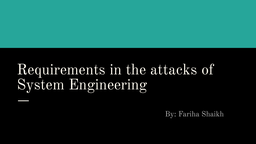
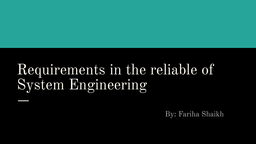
attacks: attacks -> reliable (174, 70)
